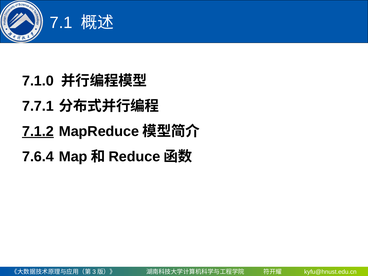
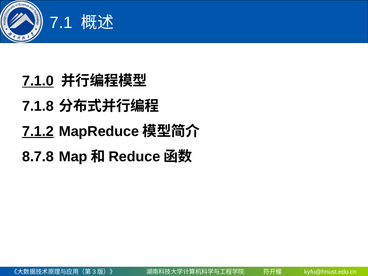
7.1.0 underline: none -> present (38, 81)
7.7.1: 7.7.1 -> 7.1.8 (38, 106)
7.6.4: 7.6.4 -> 8.7.8 (38, 157)
